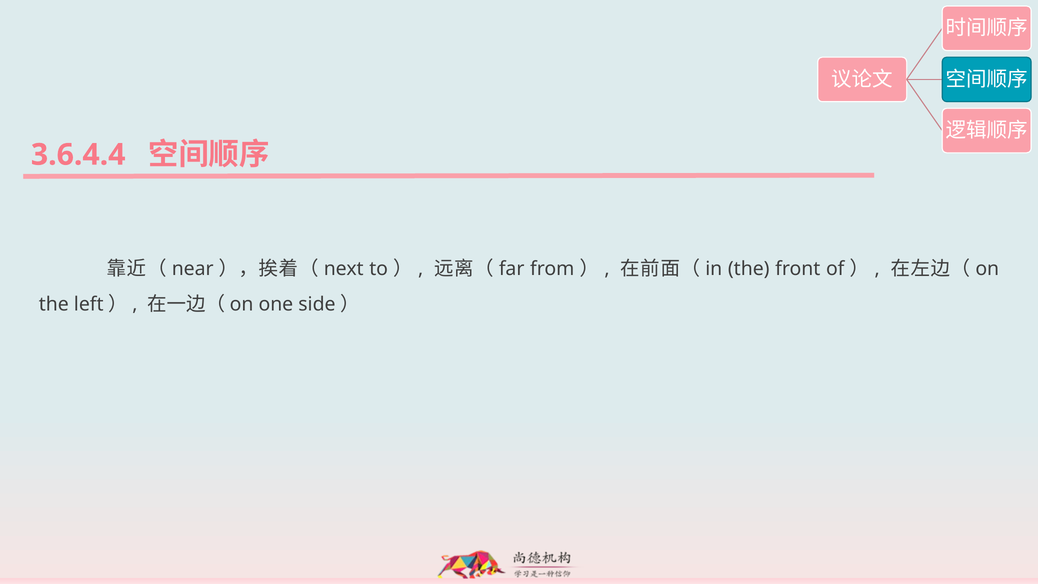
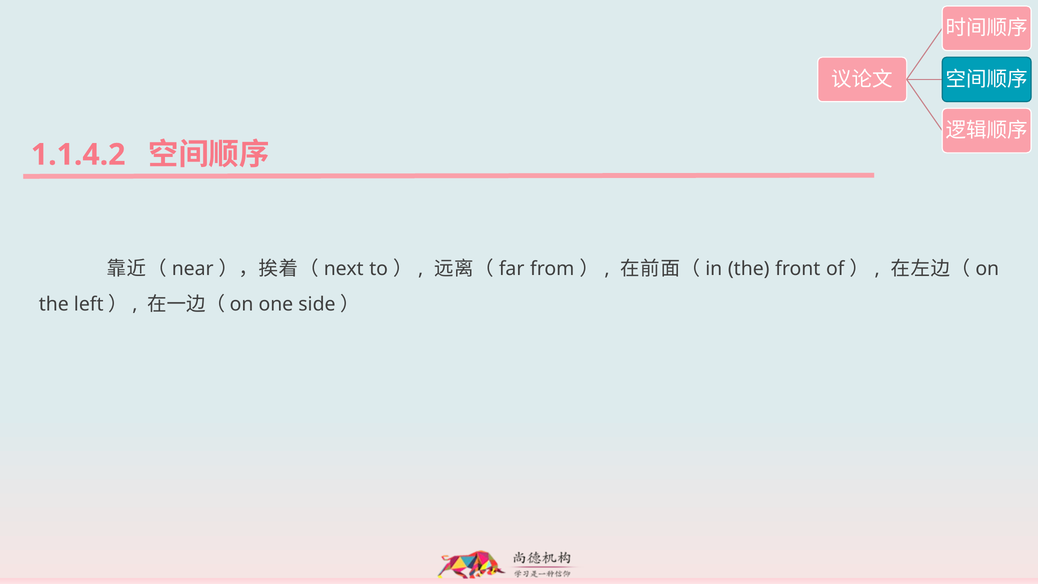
3.6.4.4: 3.6.4.4 -> 1.1.4.2 (78, 155)
